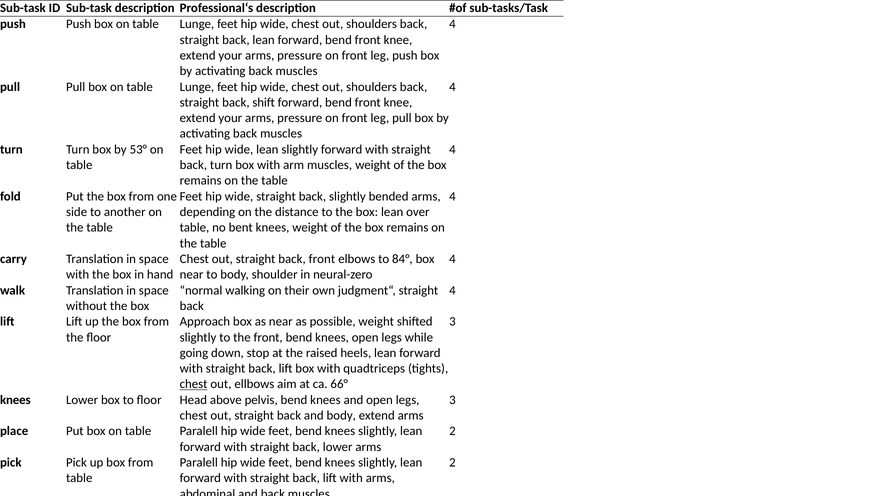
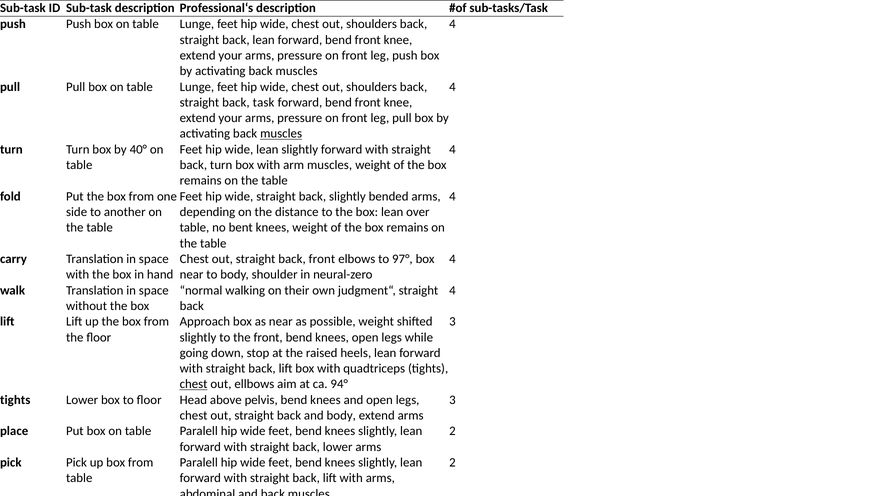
back shift: shift -> task (264, 102)
muscles underline: none -> present (281, 134)
53°: 53° -> 40° (138, 149)
84°: 84° -> 97° (402, 259)
66°: 66° -> 94° (339, 384)
knees: knees -> tights (15, 400)
